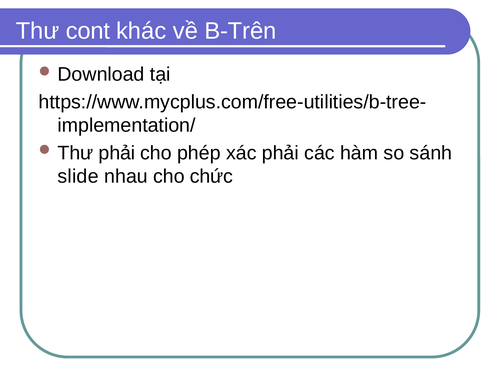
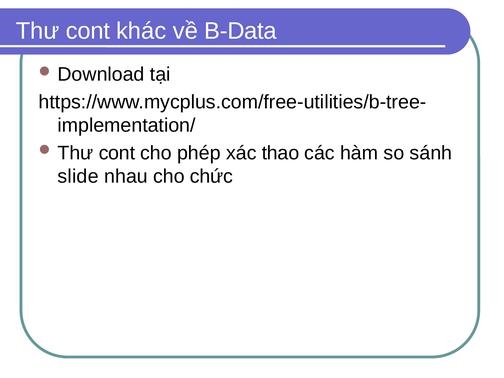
B-Trên: B-Trên -> B-Data (240, 31)
phải: phải -> cont (117, 153)
xác phải: phải -> thao (280, 153)
